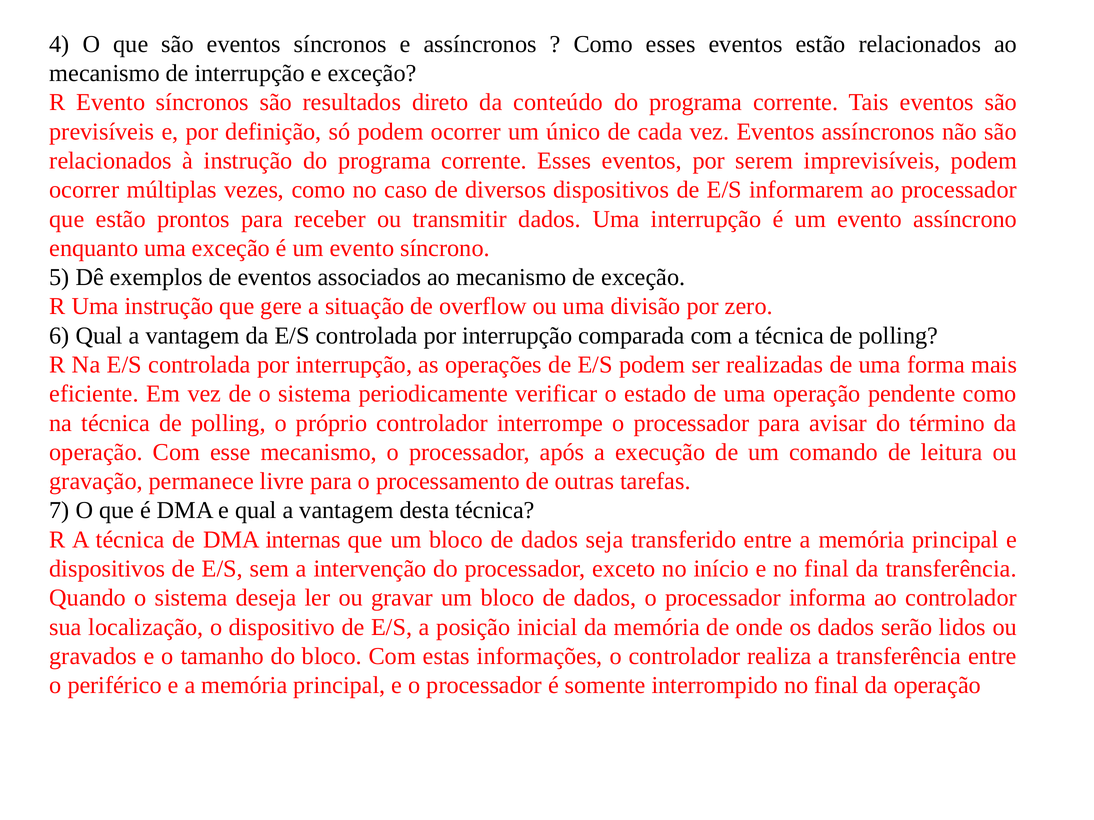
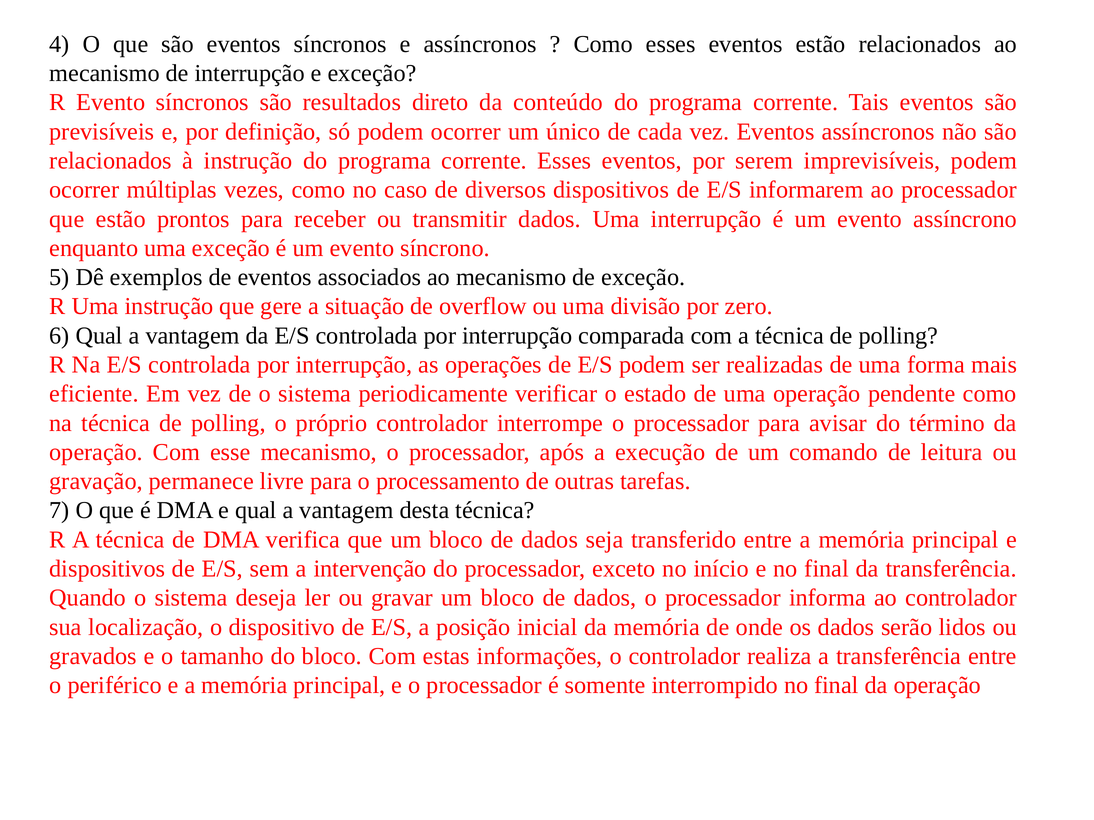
internas: internas -> verifica (303, 540)
